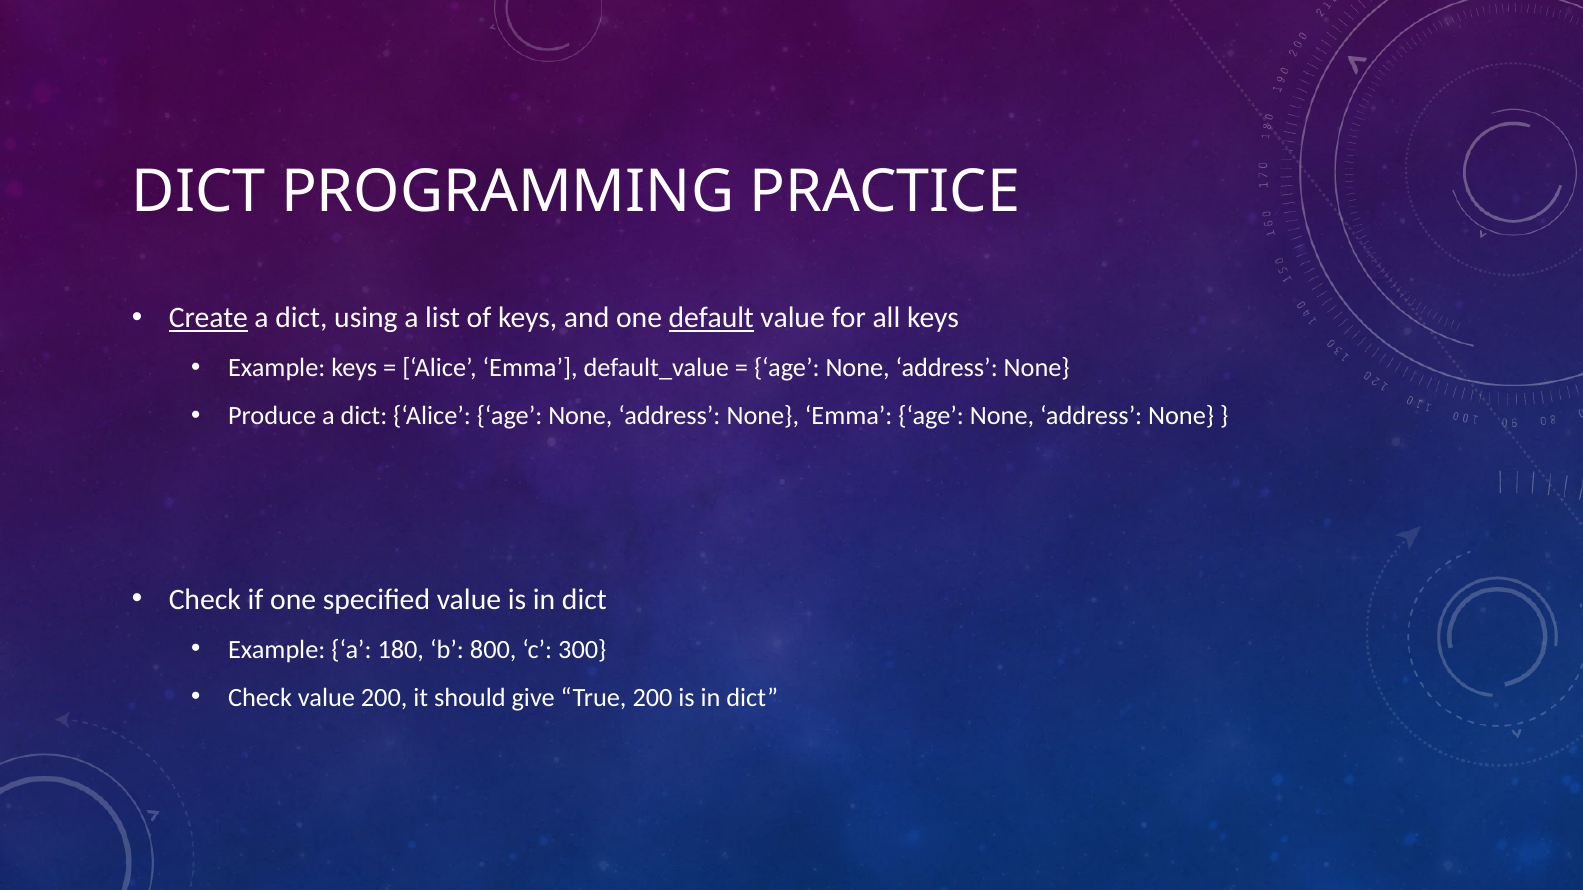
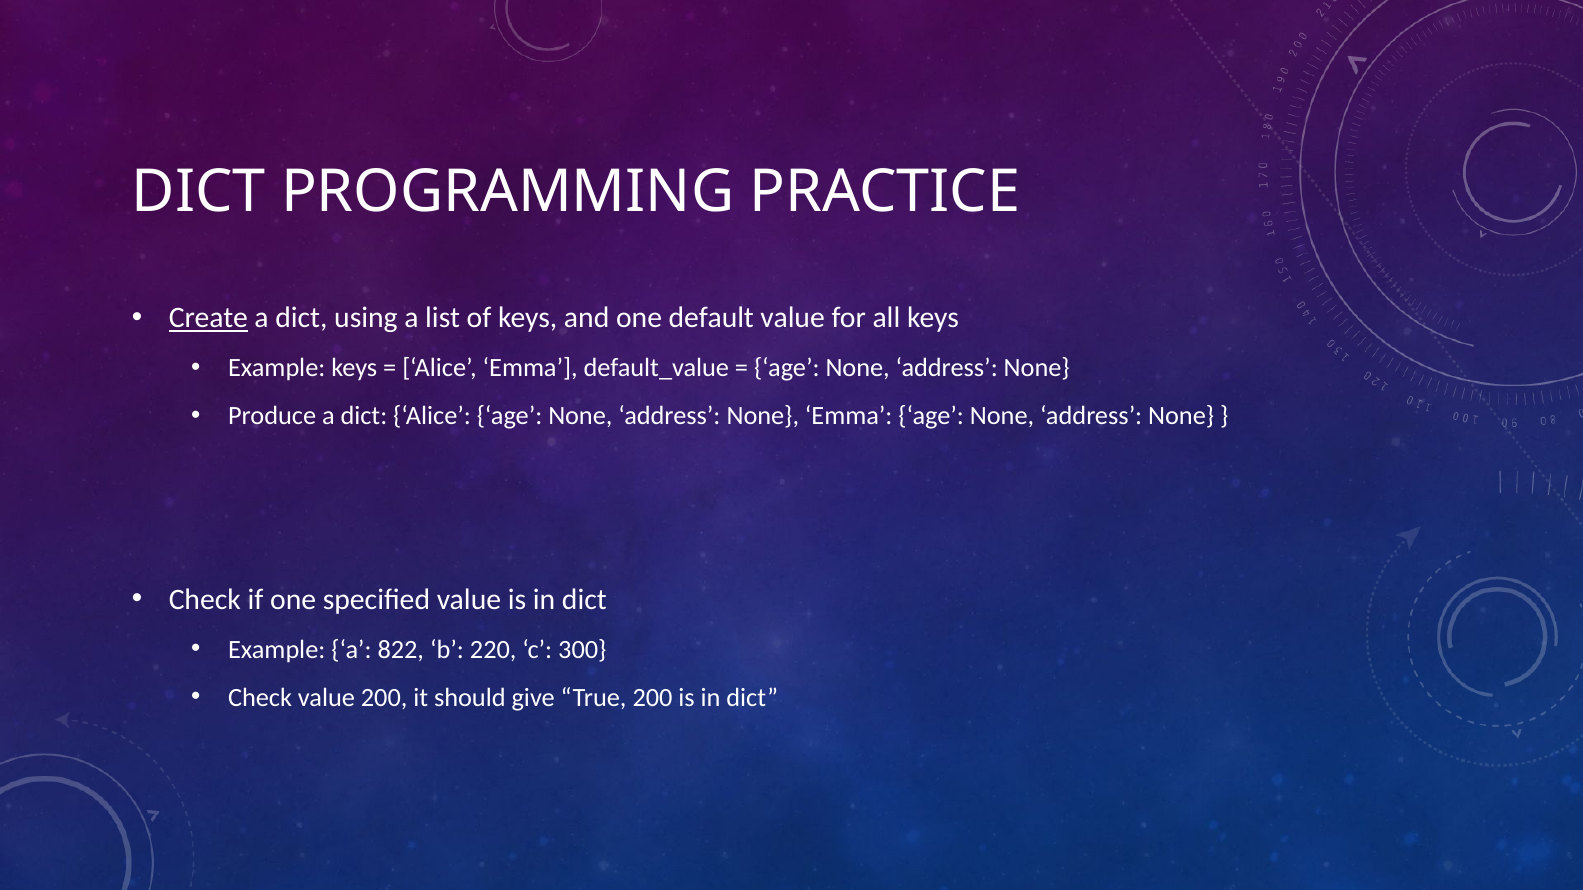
default underline: present -> none (711, 318)
180: 180 -> 822 (401, 650)
800: 800 -> 220 (493, 650)
